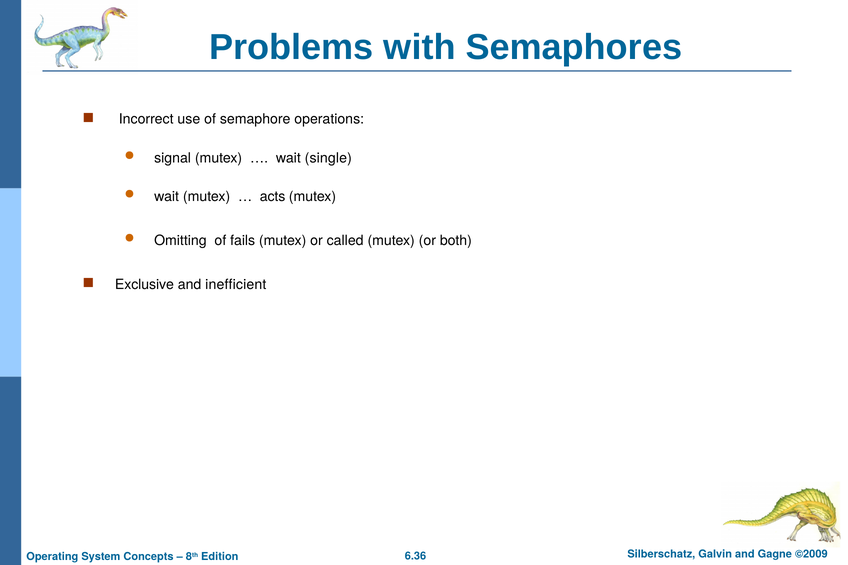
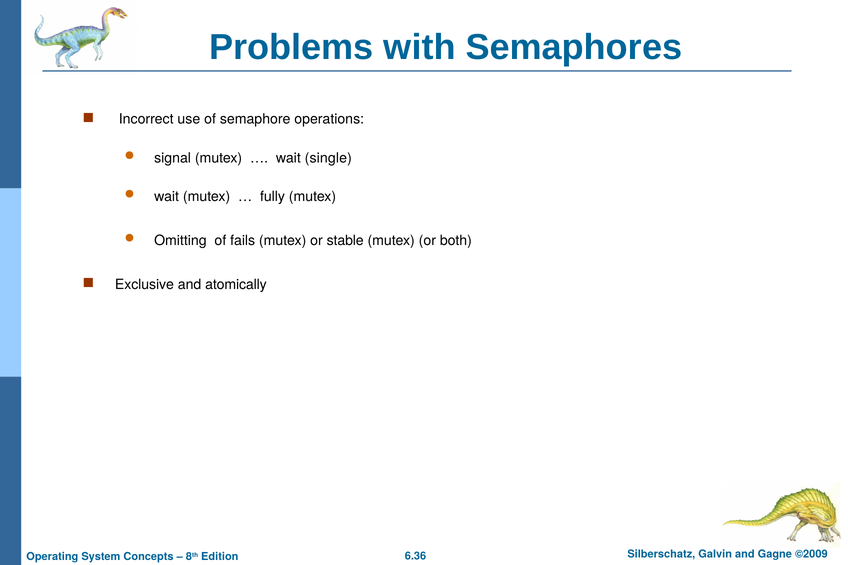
acts: acts -> fully (273, 197)
called: called -> stable (345, 241)
inefficient: inefficient -> atomically (236, 285)
